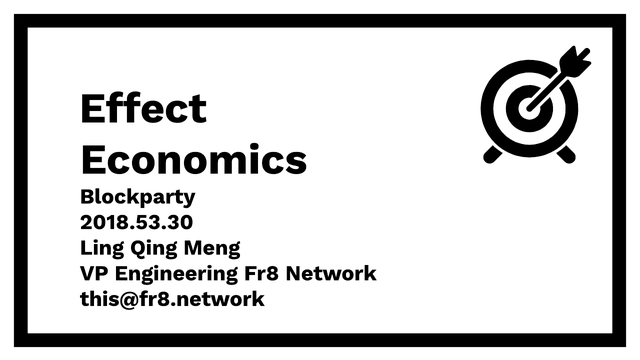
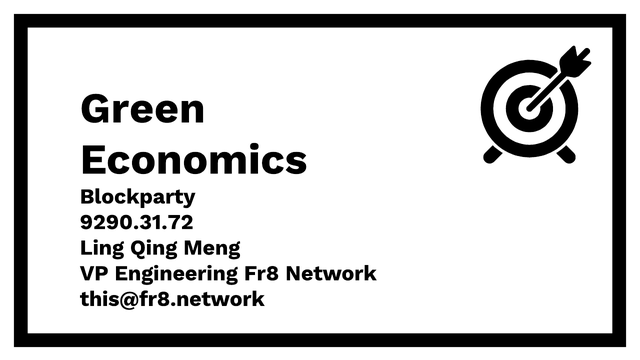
Effect: Effect -> Green (143, 108)
2018.53.30: 2018.53.30 -> 9290.31.72 (137, 222)
